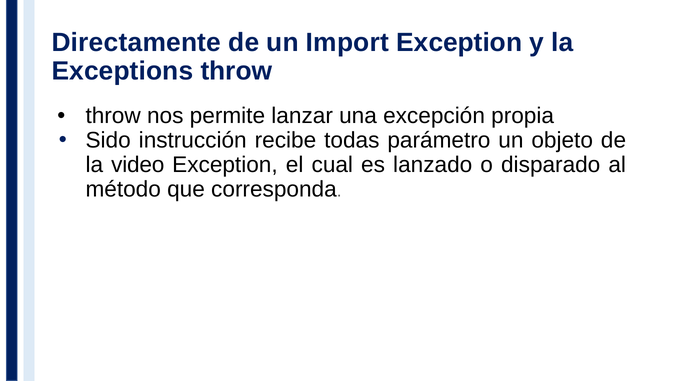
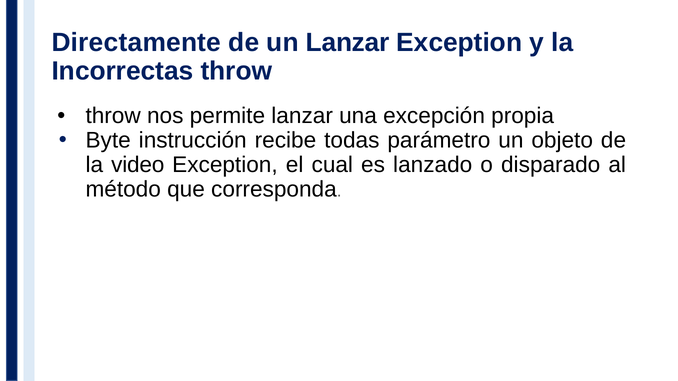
un Import: Import -> Lanzar (348, 43)
Exceptions: Exceptions -> Incorrectas (123, 71)
Sido: Sido -> Byte (108, 141)
